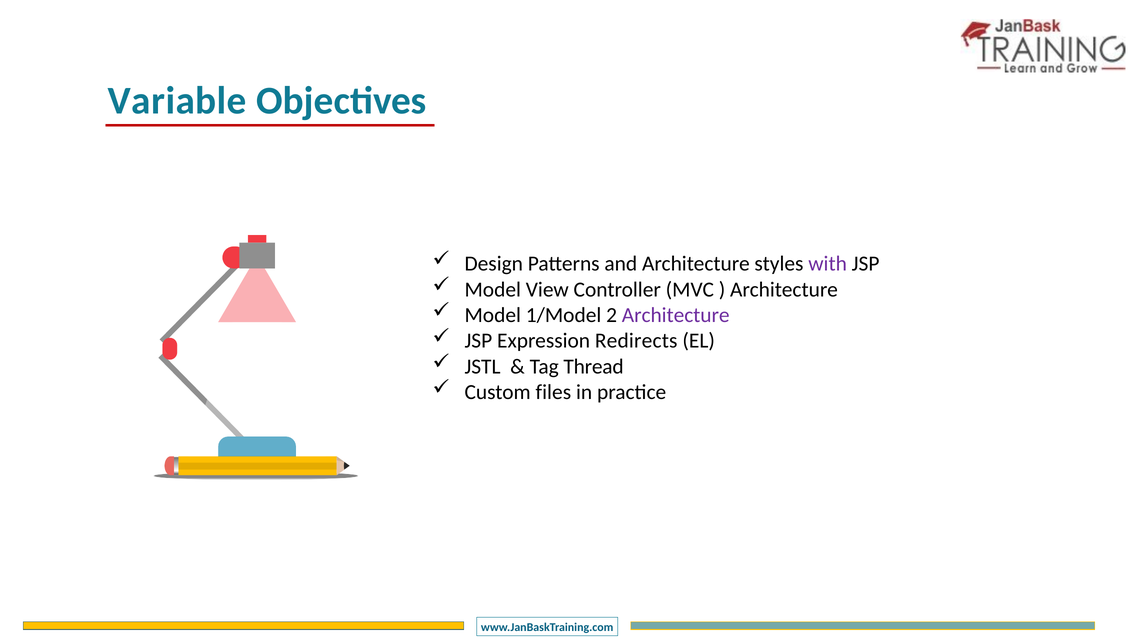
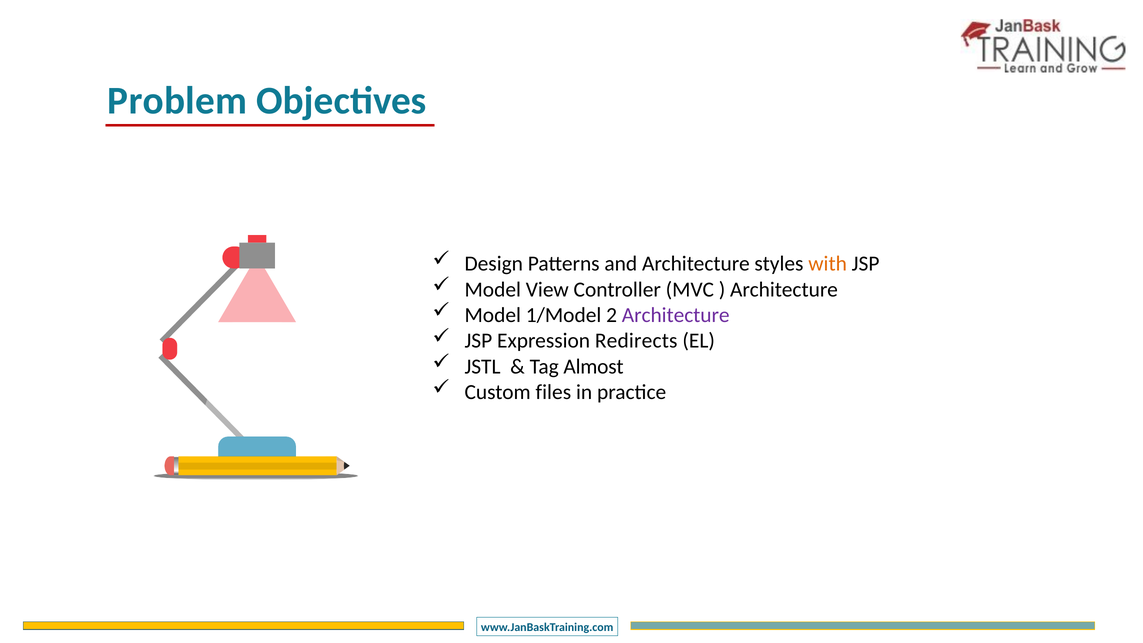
Variable: Variable -> Problem (177, 101)
with colour: purple -> orange (828, 264)
Thread: Thread -> Almost (594, 367)
